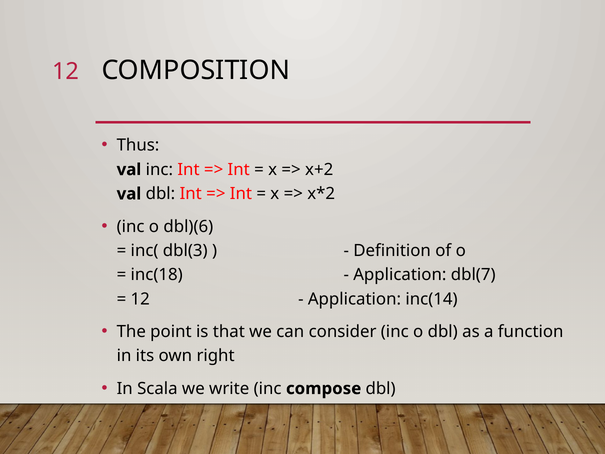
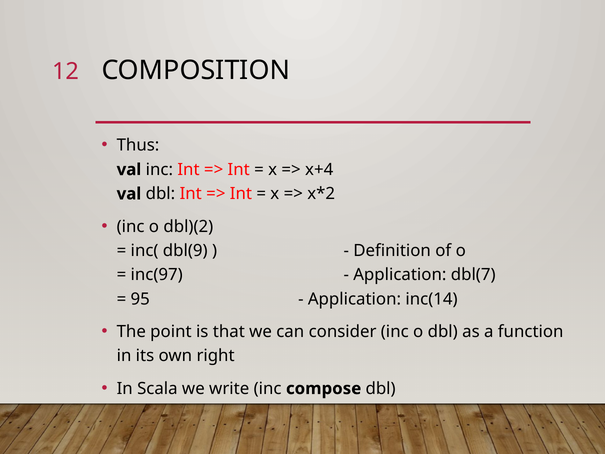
x+2: x+2 -> x+4 (319, 170)
dbl)(6: dbl)(6 -> dbl)(2 (188, 226)
dbl(3: dbl(3 -> dbl(9 (185, 251)
inc(18: inc(18 -> inc(97 (157, 275)
12: 12 -> 95 (140, 299)
